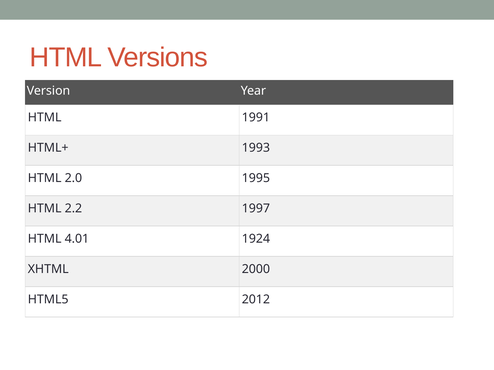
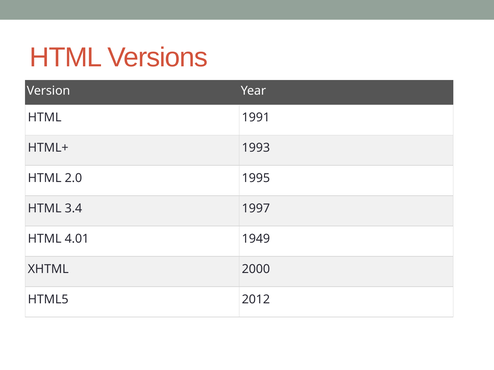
2.2: 2.2 -> 3.4 (73, 209)
1924: 1924 -> 1949 (256, 239)
